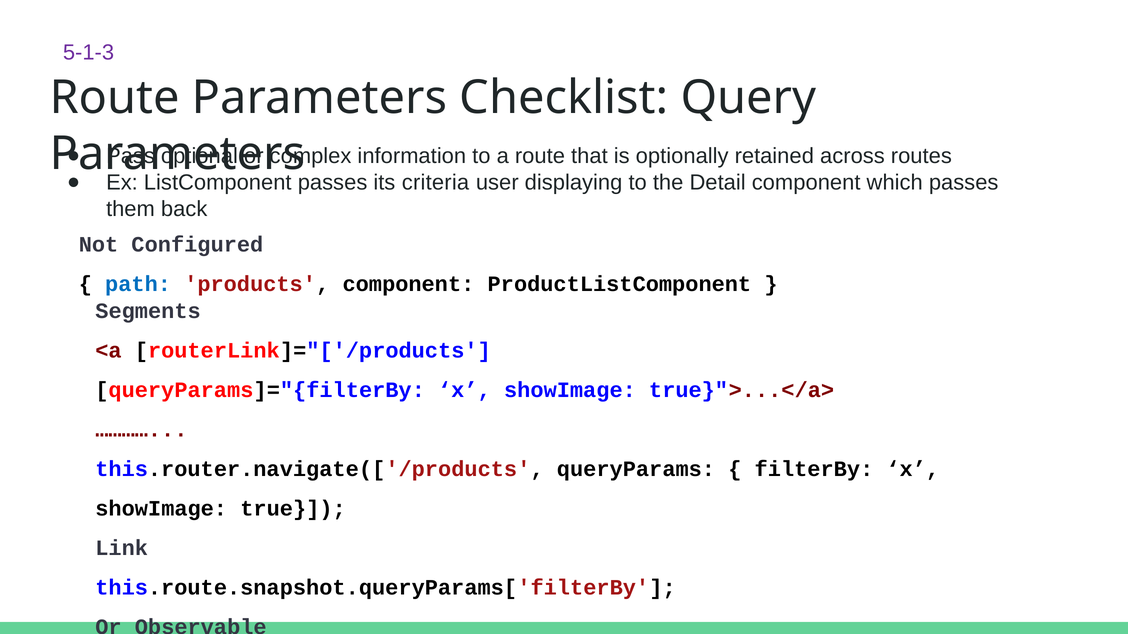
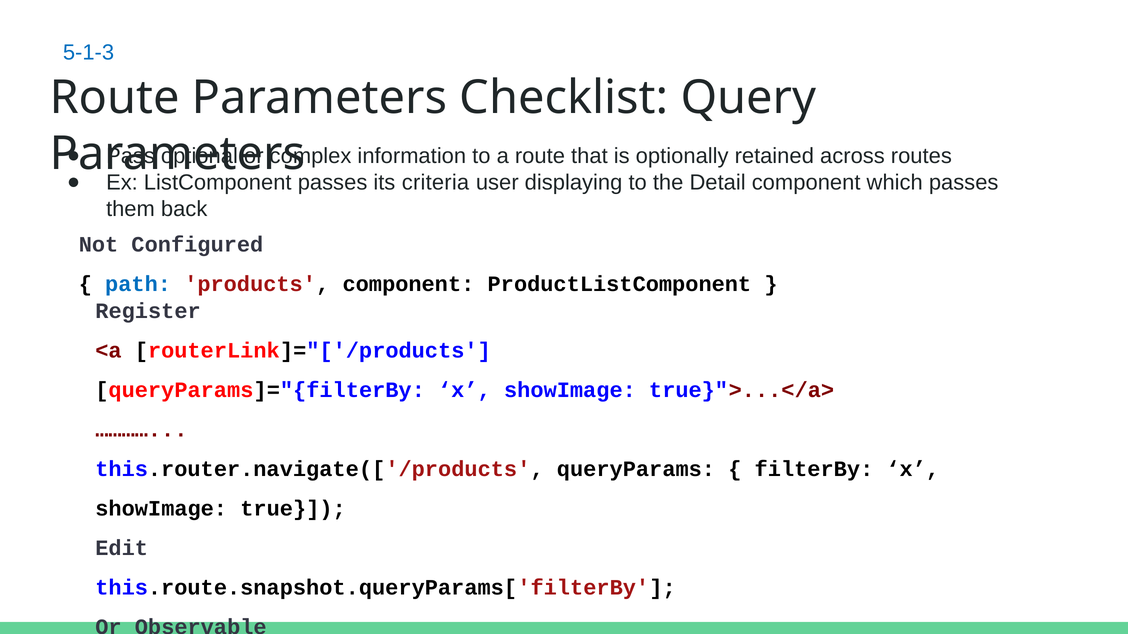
5-1-3 colour: purple -> blue (89, 52)
Segments: Segments -> Register (148, 311)
Link: Link -> Edit (122, 548)
